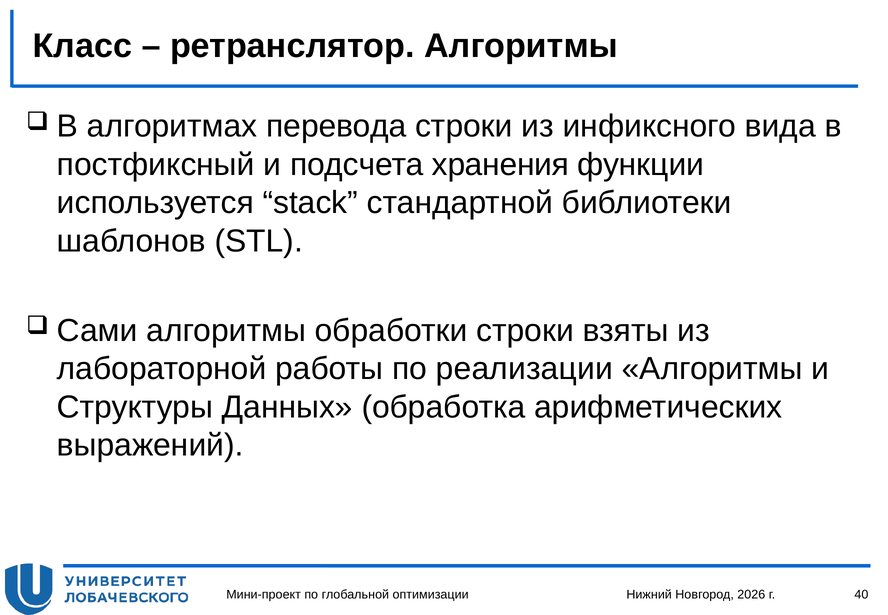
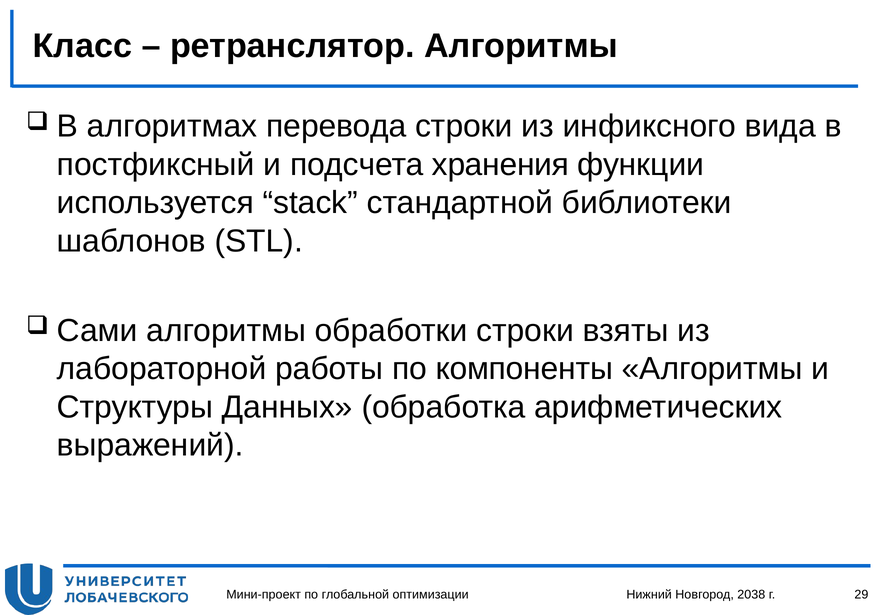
реализации: реализации -> компоненты (524, 369)
2026: 2026 -> 2038 (751, 594)
40: 40 -> 29 (861, 594)
